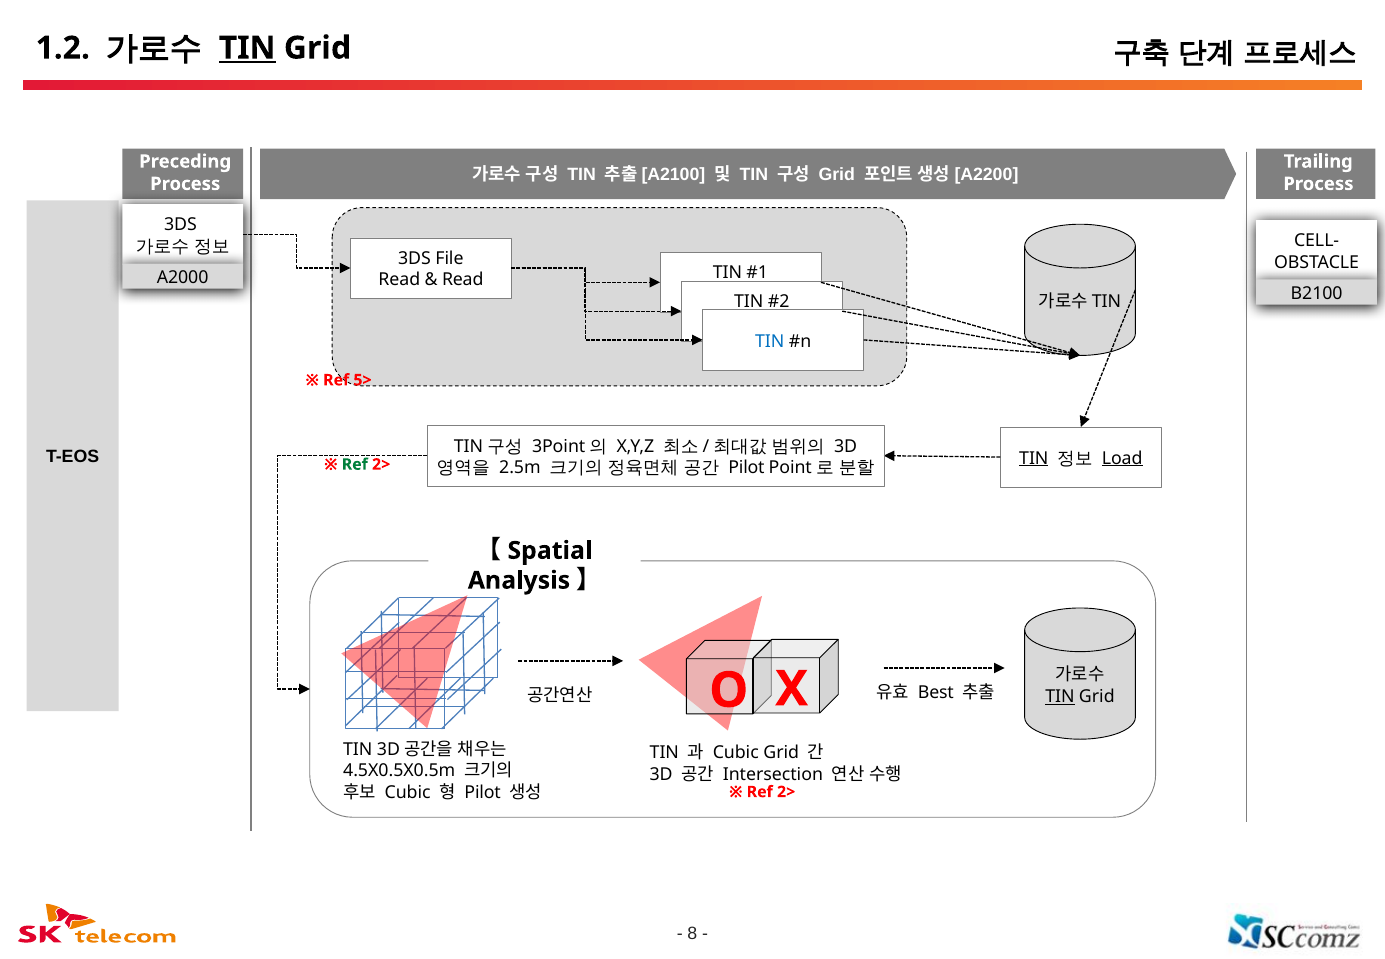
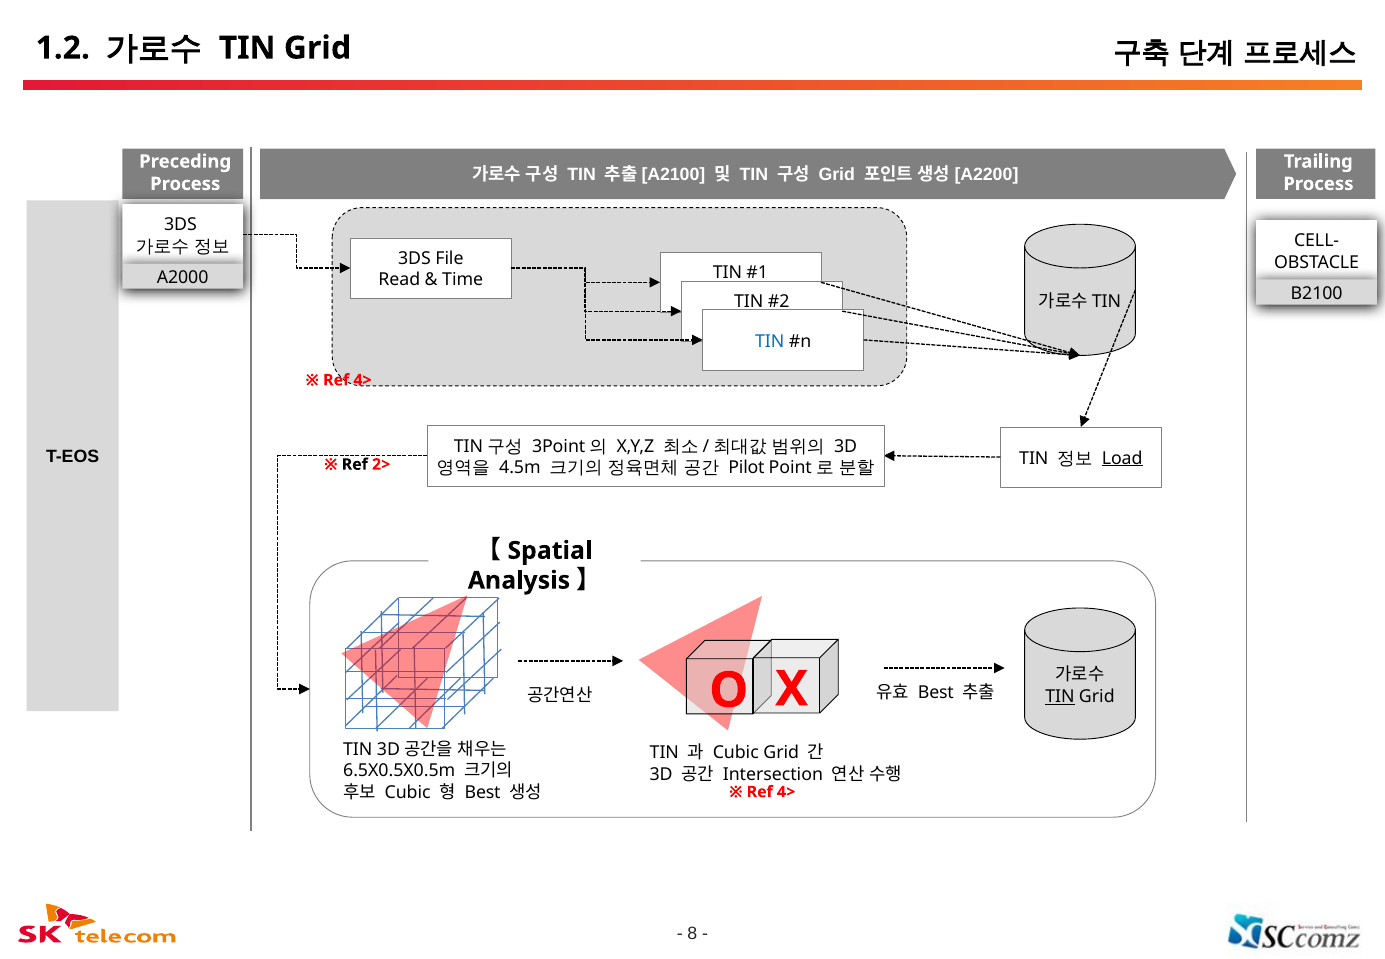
TIN underline: present -> none (247, 48)
Read: Read -> Time (463, 280)
5>: 5> -> 4> (363, 380)
TIN underline: present -> none (1034, 458)
2.5m: 2.5m -> 4.5m (520, 468)
Ref colour: green -> black (355, 464)
4.5X0.5X0.5m: 4.5X0.5X0.5m -> 6.5X0.5X0.5m (399, 771)
Pilot: Pilot -> Best (483, 792)
2>: 2> -> 4> (786, 792)
